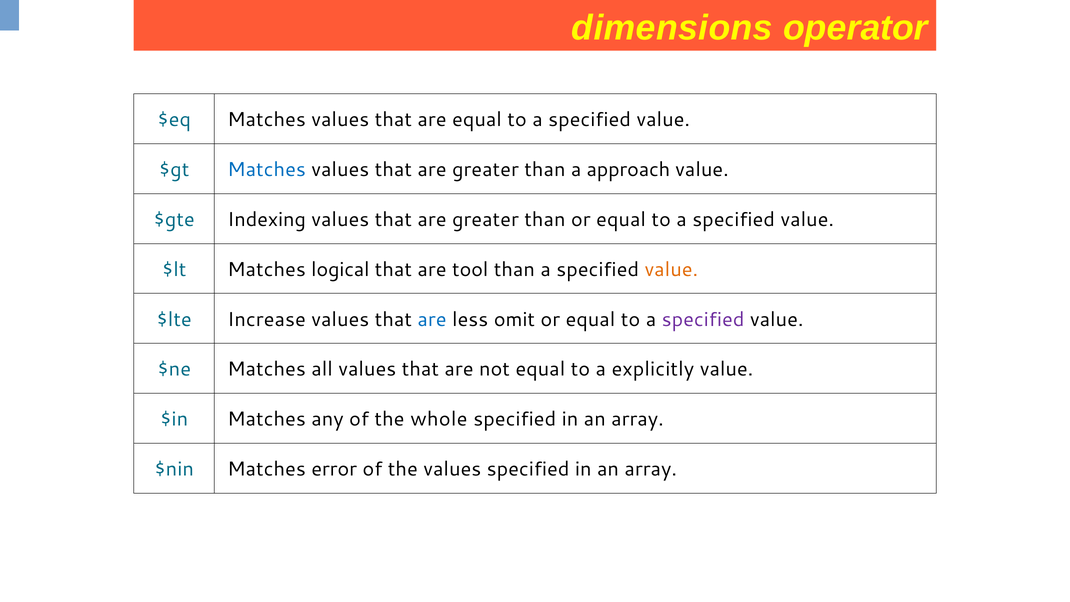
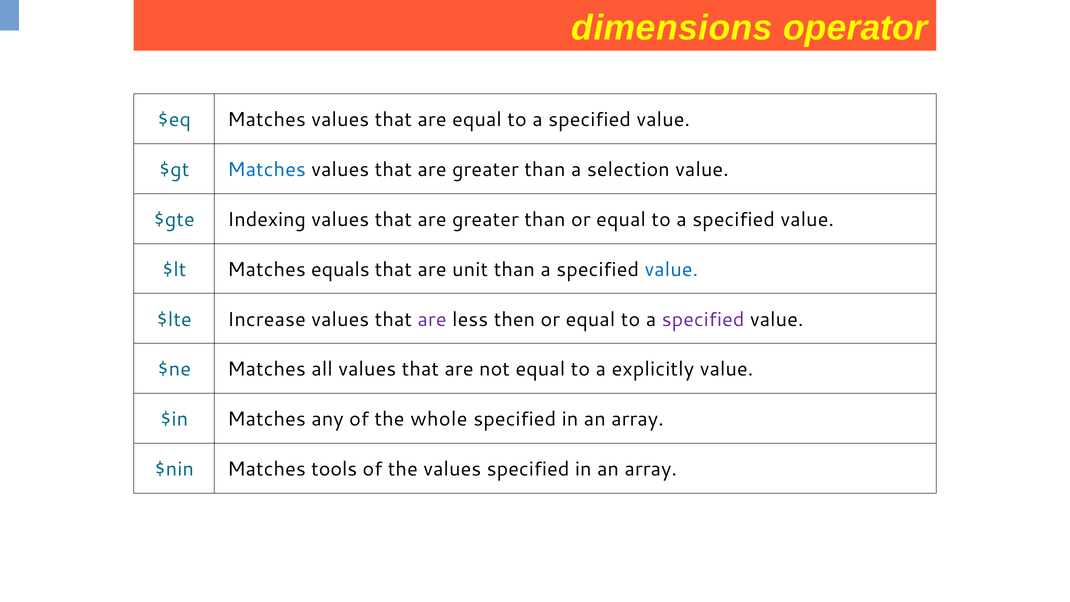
approach: approach -> selection (628, 170)
logical: logical -> equals (340, 269)
tool: tool -> unit (470, 269)
value colour: orange -> blue (671, 269)
are colour: blue -> purple (432, 319)
omit: omit -> then (514, 319)
error: error -> tools (334, 469)
